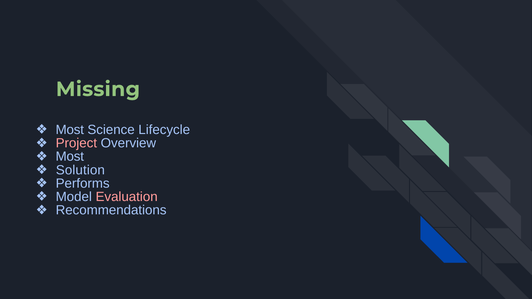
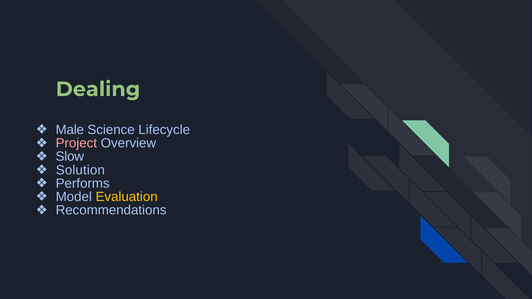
Missing: Missing -> Dealing (98, 89)
Most: Most -> Male (70, 130)
Most: Most -> Slow (70, 157)
Evaluation colour: pink -> yellow (127, 197)
